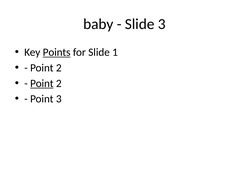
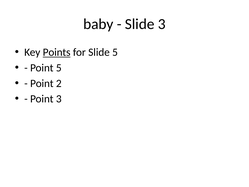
Slide 1: 1 -> 5 (115, 52)
2: 2 -> 5 (59, 68)
Point underline: present -> none (42, 83)
